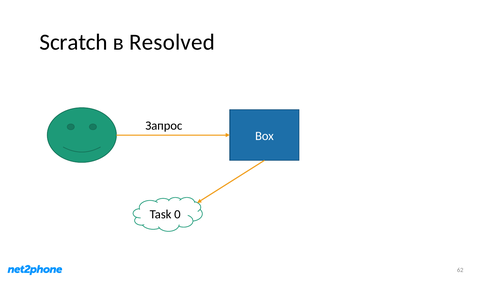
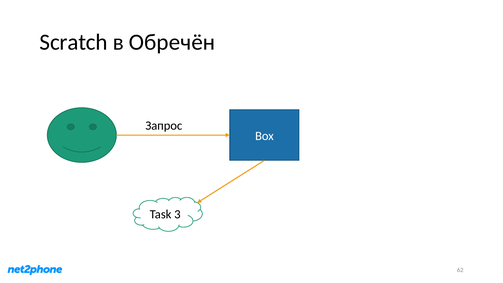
Resolved: Resolved -> Обречён (172, 42)
0: 0 -> 3 (177, 214)
